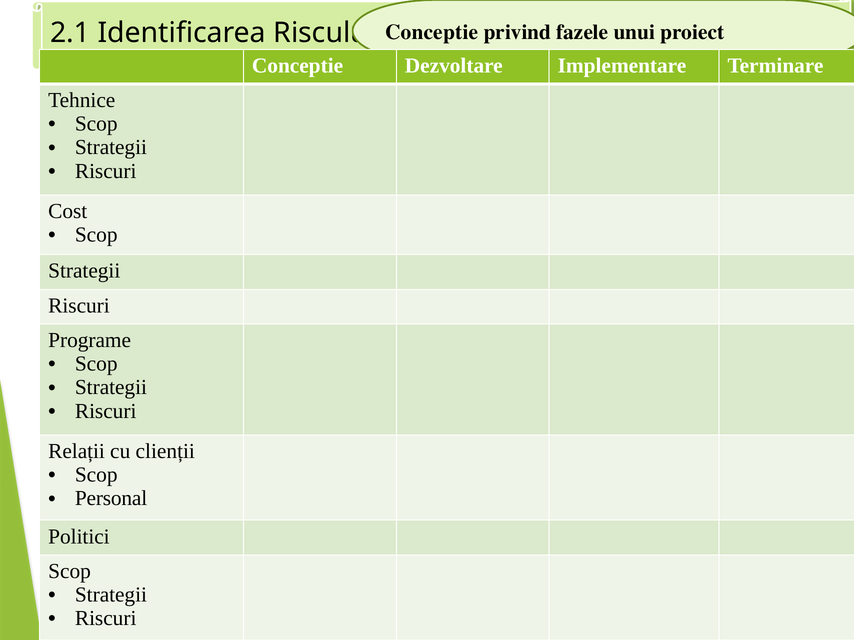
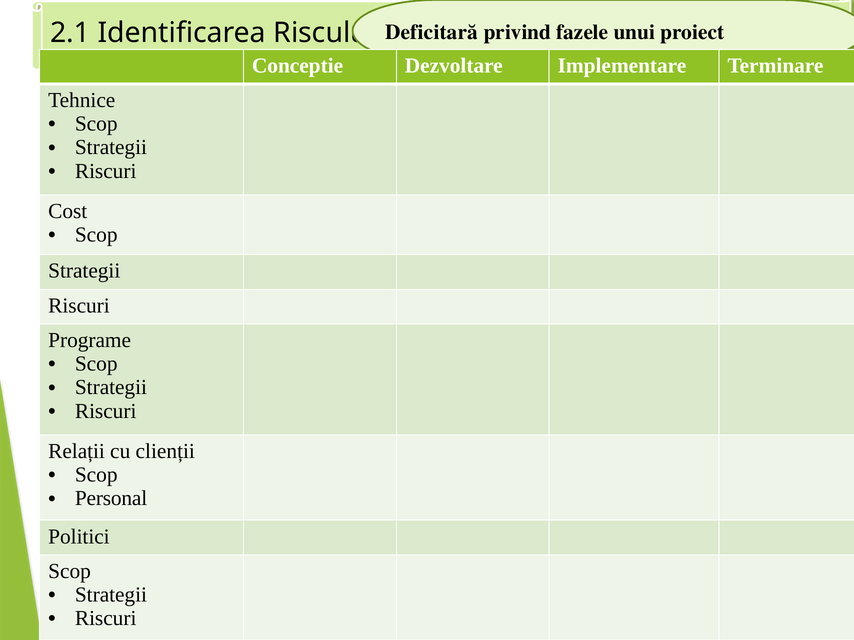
Conceptie: Conceptie -> Deficitară (432, 32)
